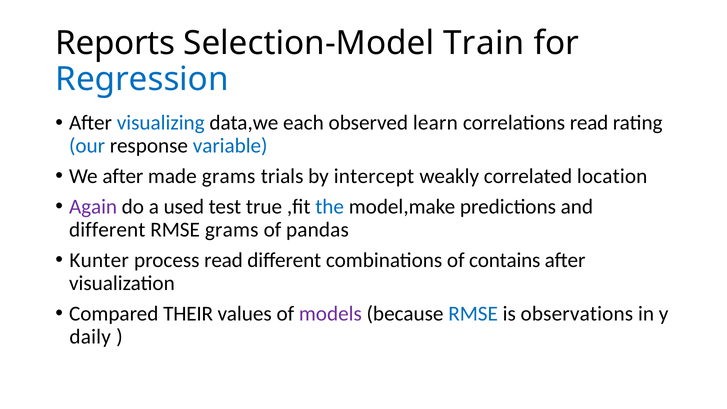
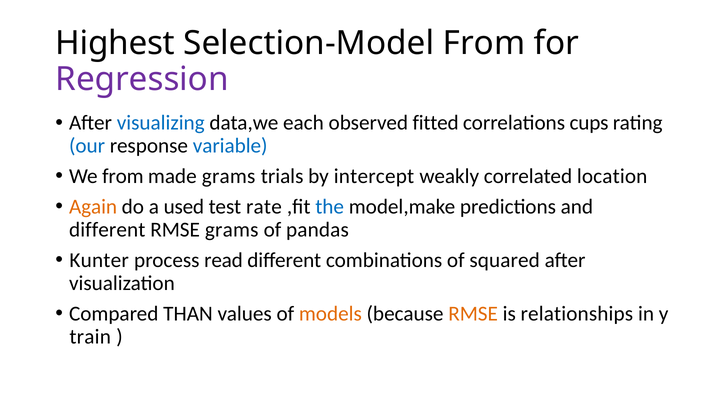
Reports: Reports -> Highest (115, 43)
Selection-Model Train: Train -> From (484, 43)
Regression colour: blue -> purple (142, 79)
learn: learn -> fitted (436, 123)
correlations read: read -> cups (589, 123)
We after: after -> from (123, 176)
Again colour: purple -> orange (93, 207)
true: true -> rate (264, 207)
contains: contains -> squared (505, 260)
THEIR: THEIR -> THAN (188, 314)
models colour: purple -> orange (330, 314)
RMSE colour: blue -> orange (473, 314)
observations: observations -> relationships (577, 314)
daily: daily -> train (90, 336)
